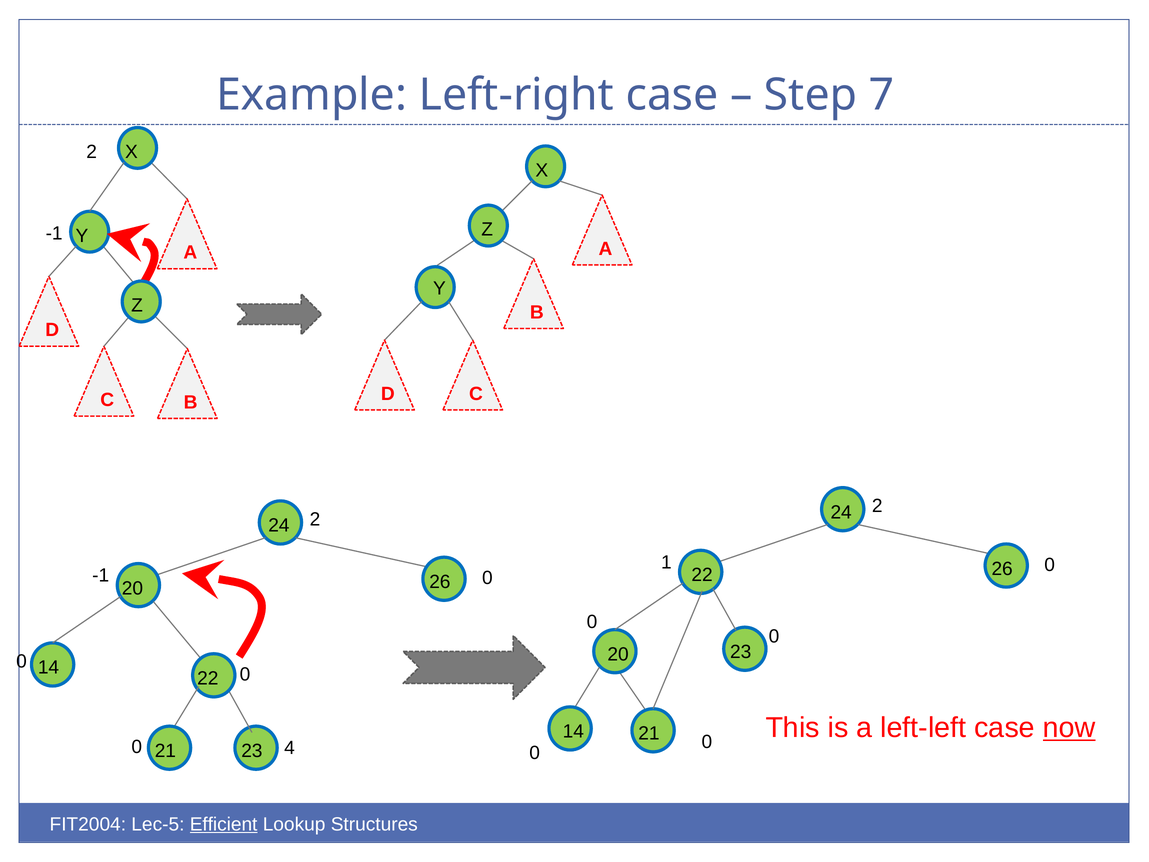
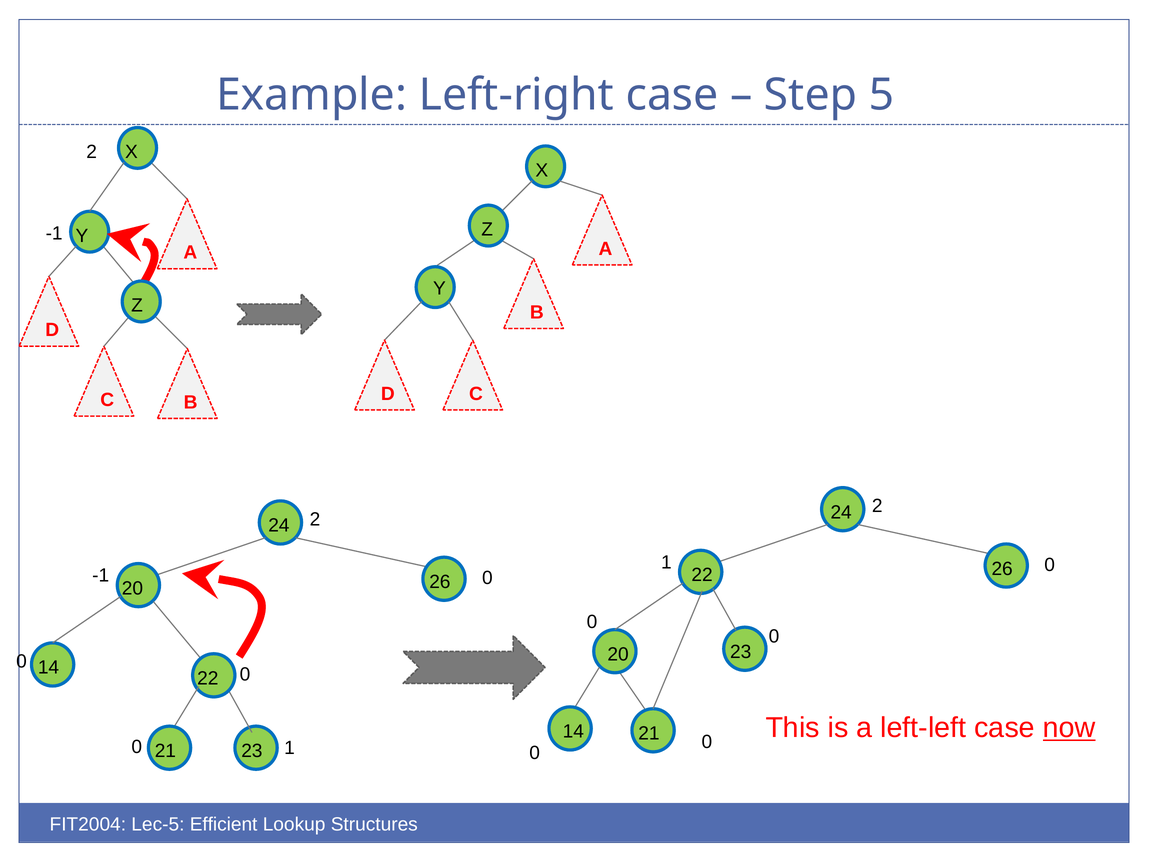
7: 7 -> 5 (881, 95)
21 4: 4 -> 1 (290, 748)
Efficient underline: present -> none (224, 824)
